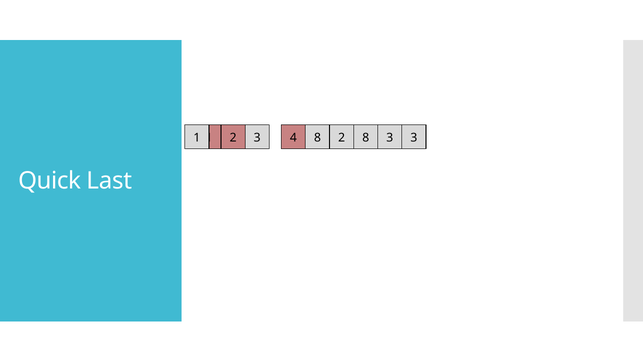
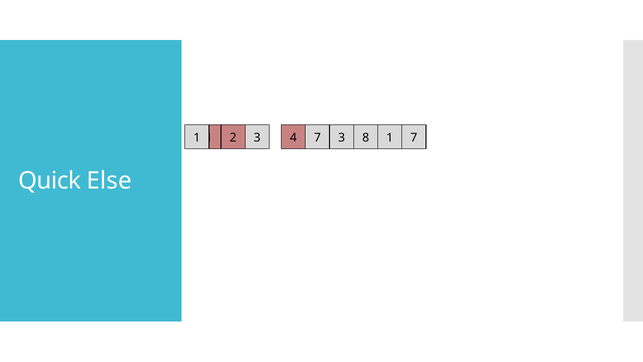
1 8: 8 -> 7 (317, 137)
4 2: 2 -> 3 (342, 137)
3: 3 -> 1 (390, 137)
3: 3 -> 7 (414, 137)
Last: Last -> Else (109, 180)
